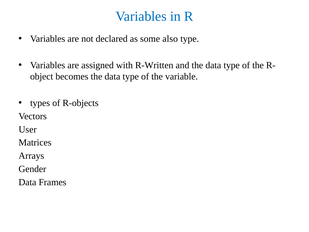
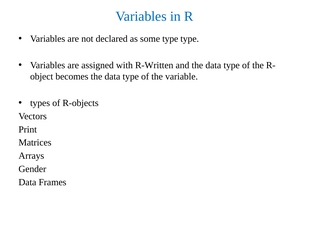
some also: also -> type (170, 39)
User: User -> Print (28, 129)
